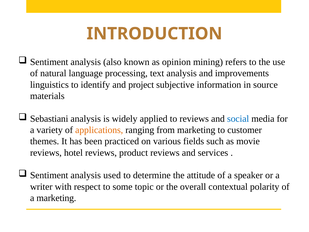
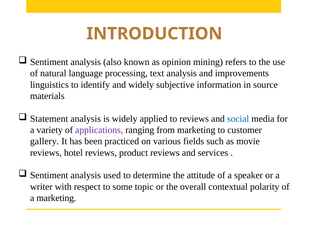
and project: project -> widely (141, 85)
Sebastiani: Sebastiani -> Statement (49, 119)
applications colour: orange -> purple (99, 130)
themes: themes -> gallery (45, 141)
